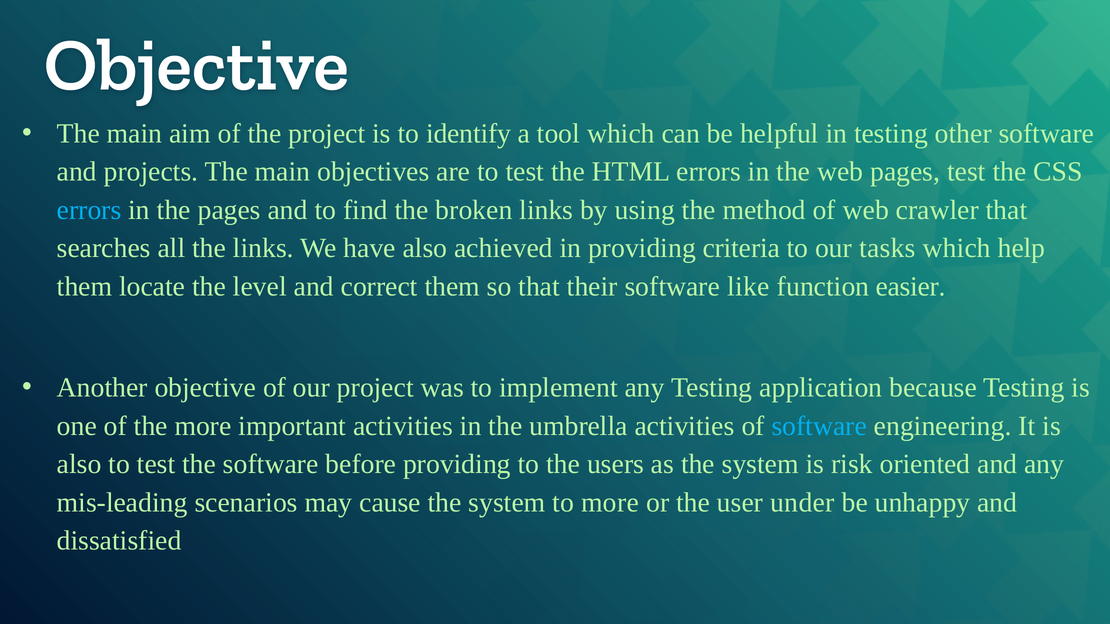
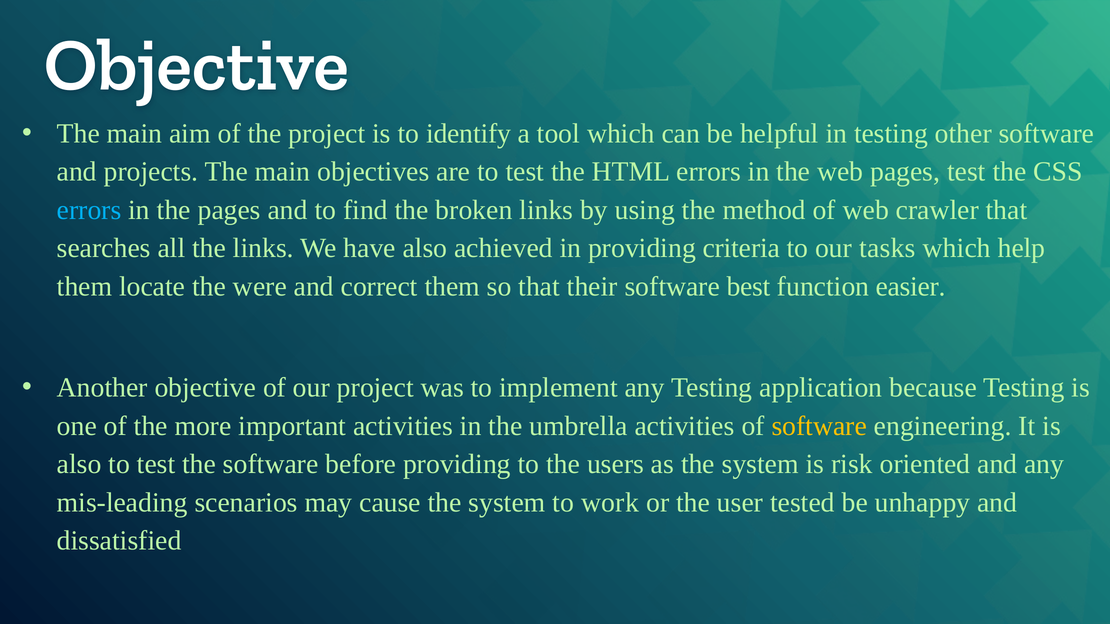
level: level -> were (260, 287)
like: like -> best (749, 287)
software colour: light blue -> yellow (819, 426)
to more: more -> work (610, 503)
under: under -> tested (802, 503)
